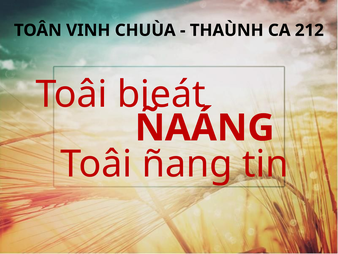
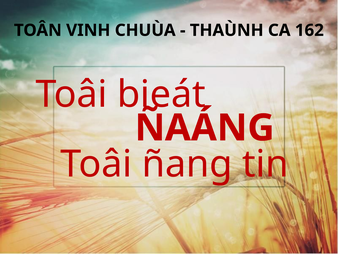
212: 212 -> 162 (309, 30)
